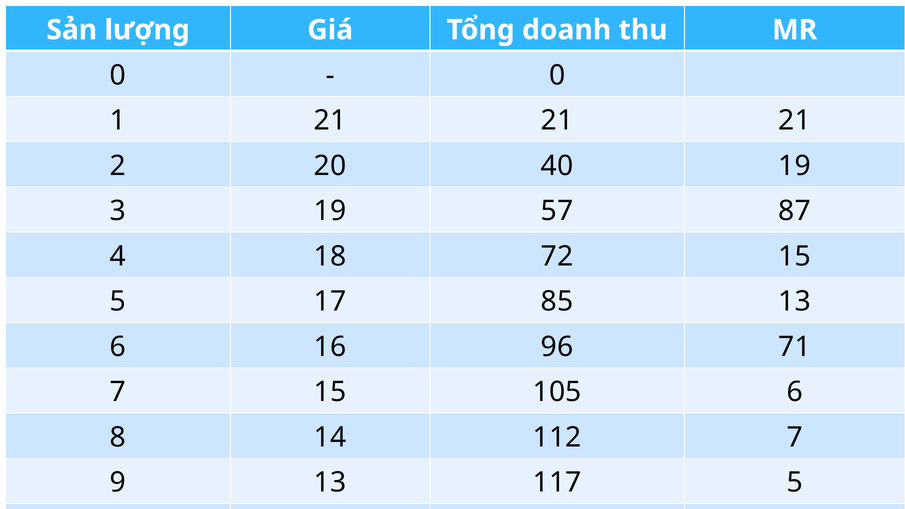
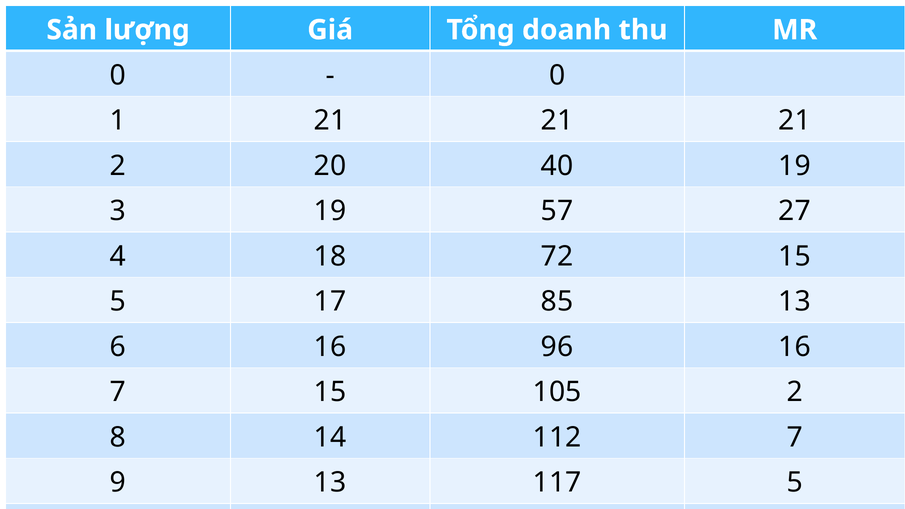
87: 87 -> 27 (795, 211)
96 71: 71 -> 16 (795, 347)
105 6: 6 -> 2 (795, 392)
